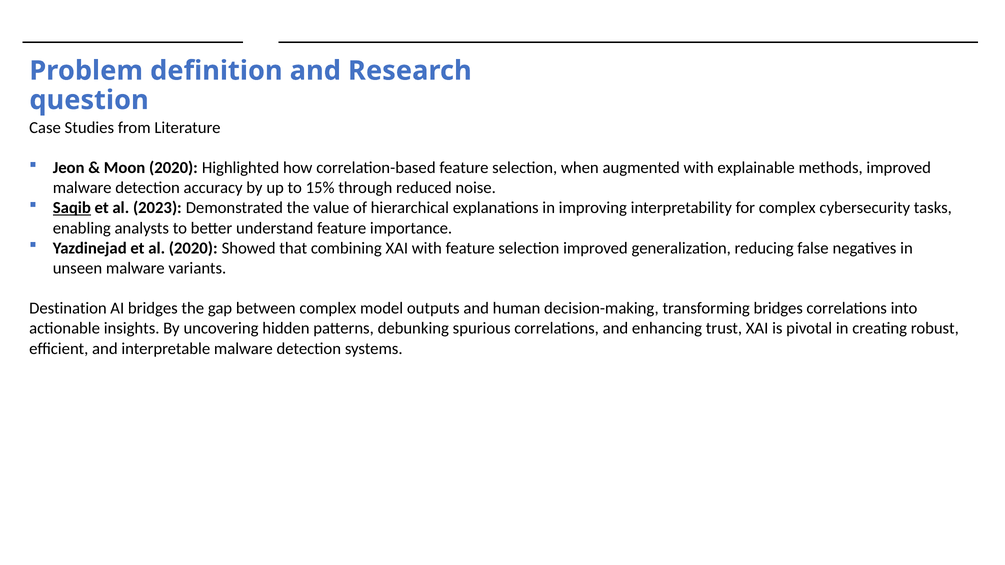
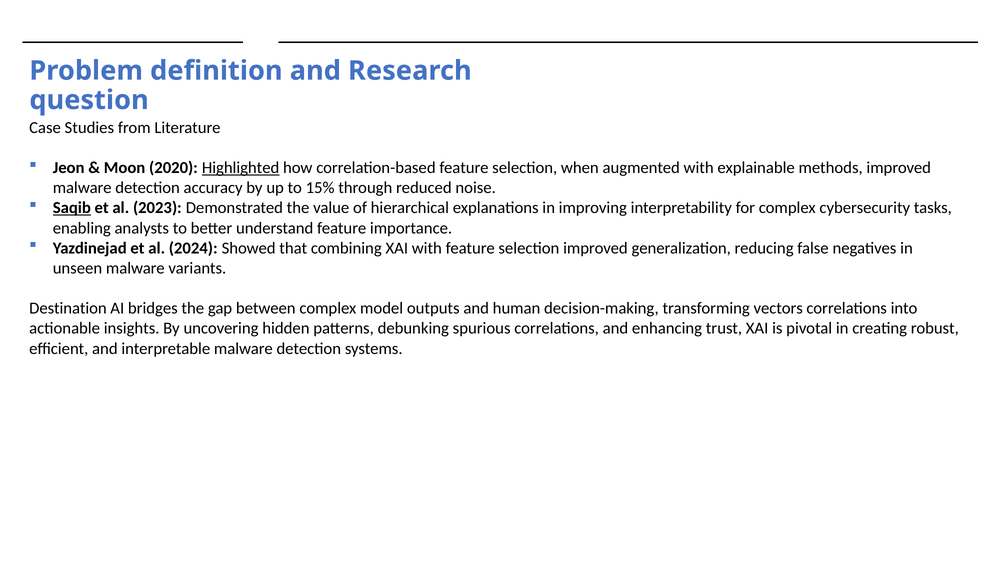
Highlighted underline: none -> present (241, 168)
al 2020: 2020 -> 2024 (193, 248)
transforming bridges: bridges -> vectors (778, 309)
